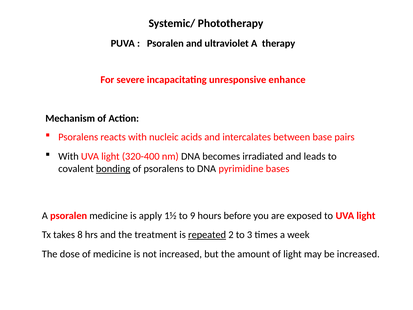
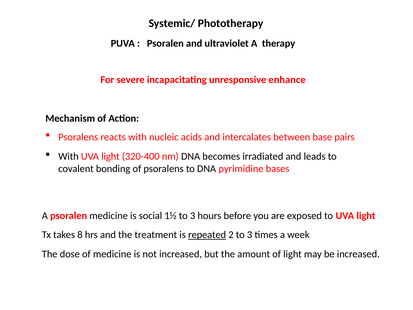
bonding underline: present -> none (113, 169)
apply: apply -> social (151, 215)
1½ to 9: 9 -> 3 (193, 215)
